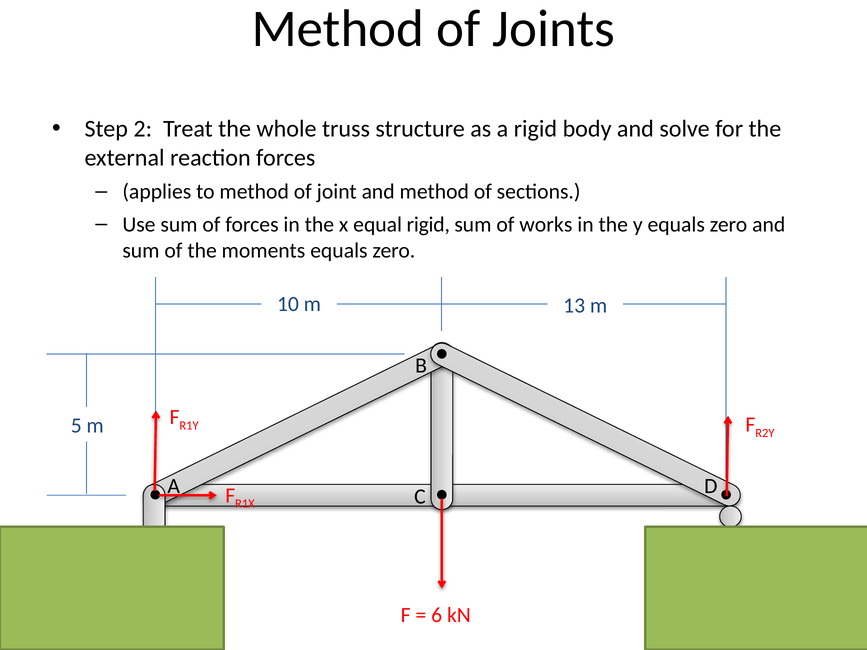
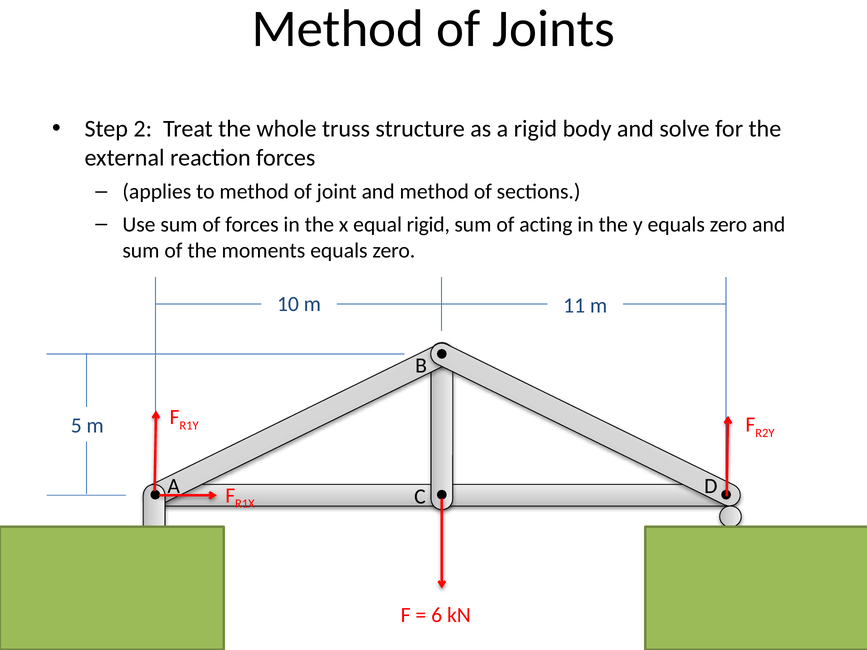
works: works -> acting (546, 225)
13: 13 -> 11 (574, 305)
